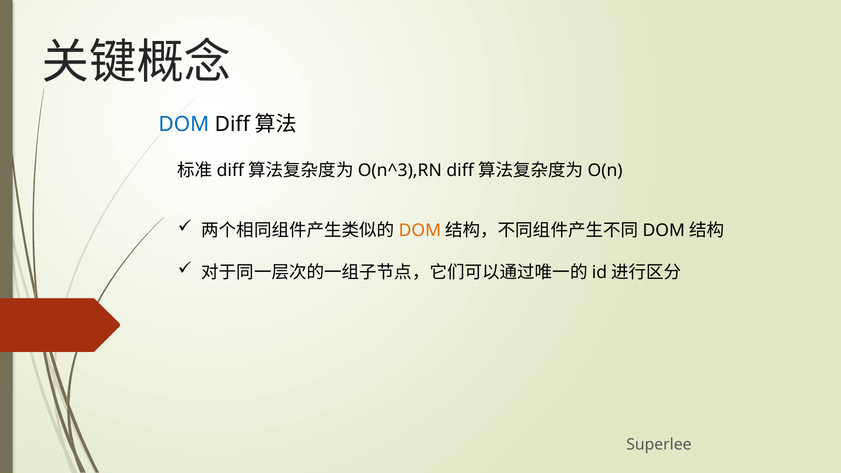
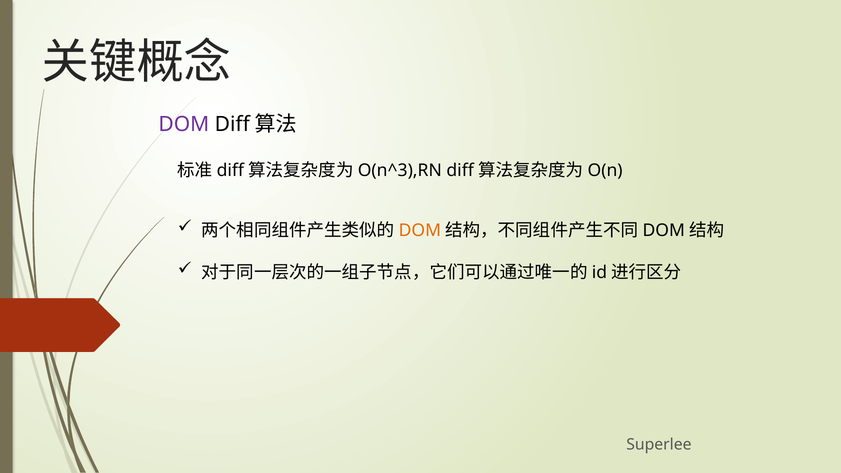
DOM colour: blue -> purple (184, 124)
